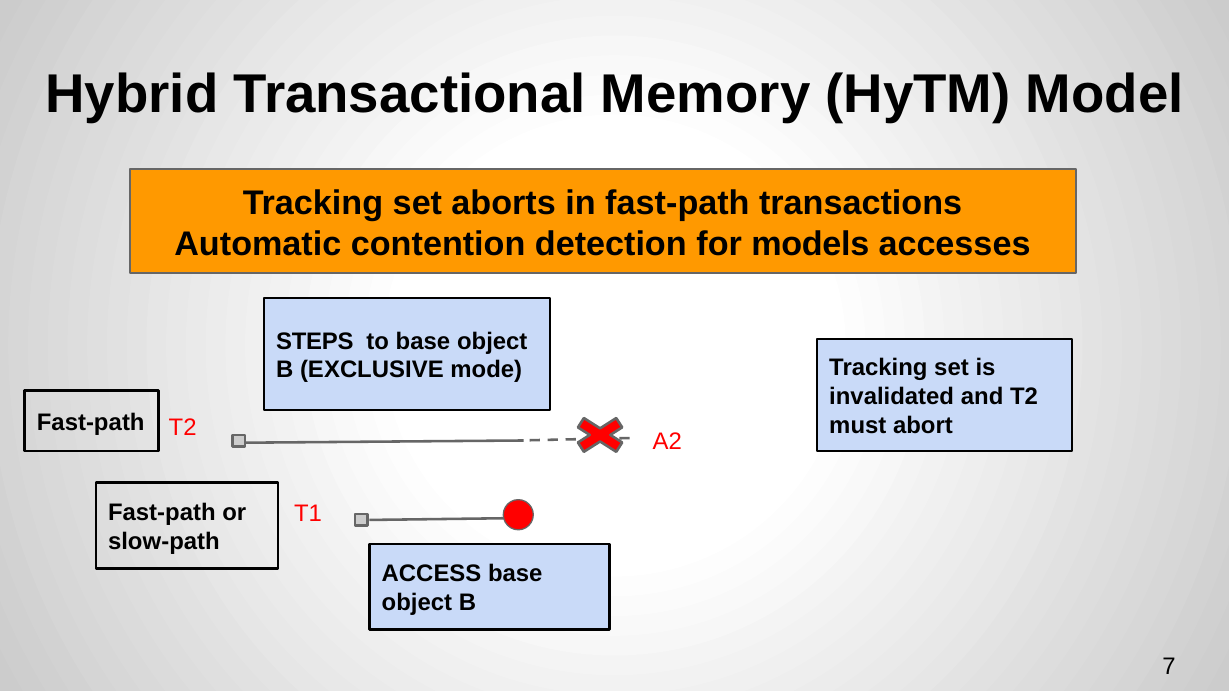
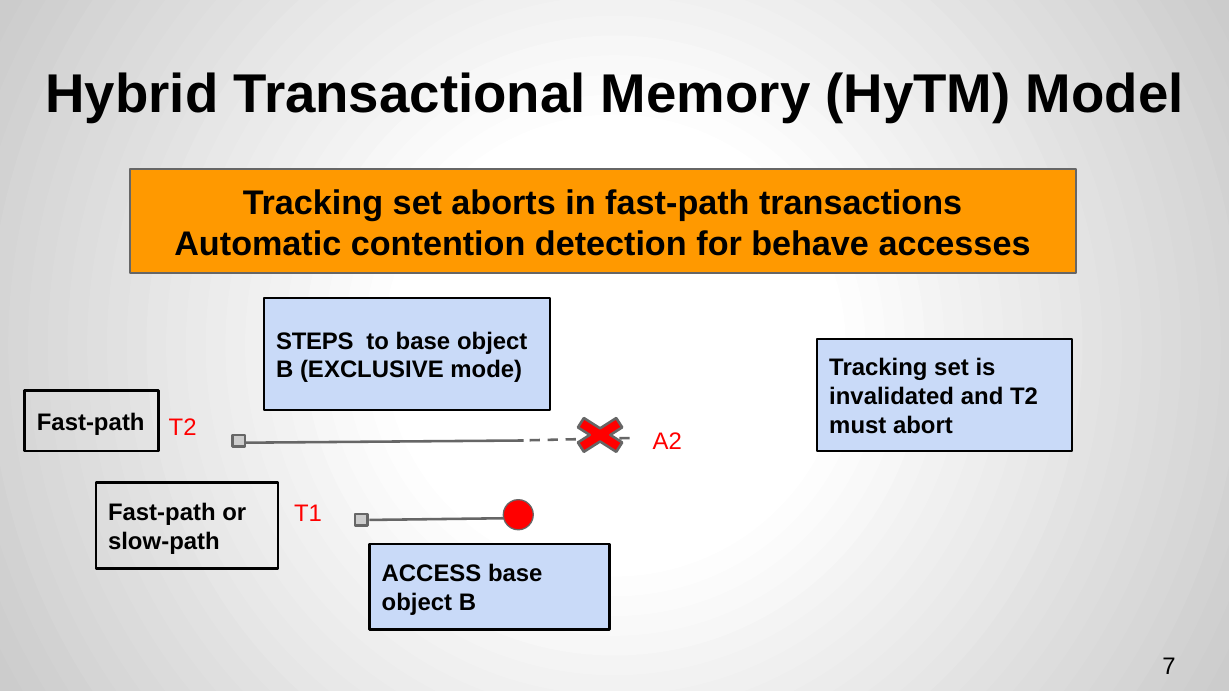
models: models -> behave (810, 244)
